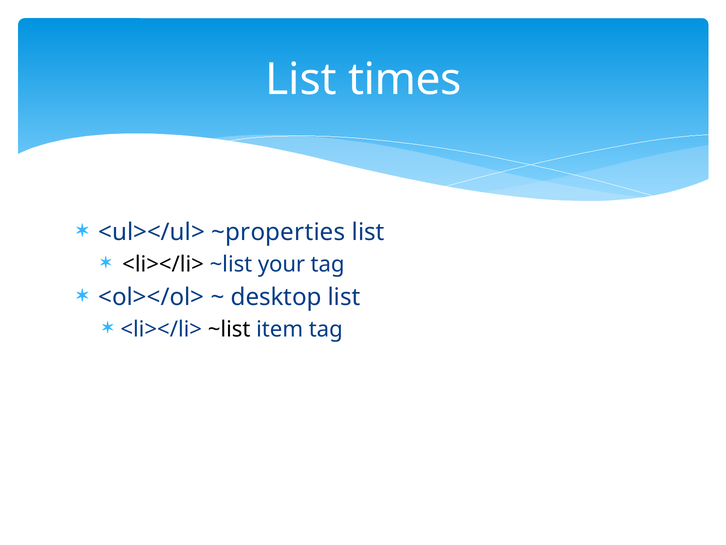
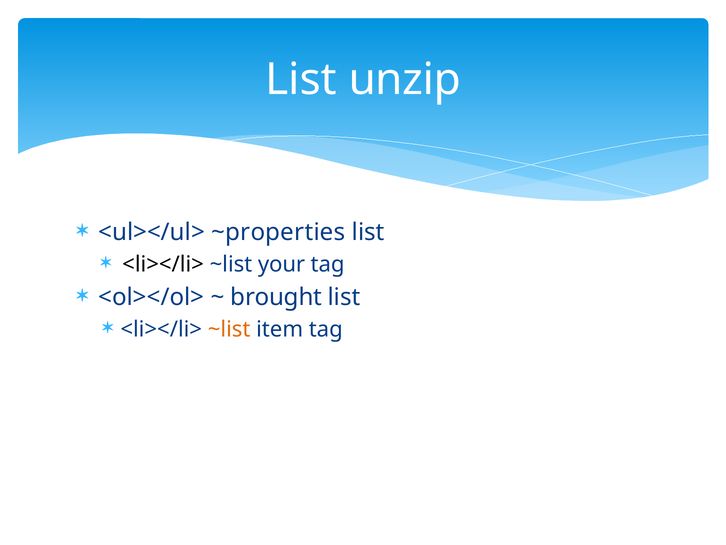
times: times -> unzip (405, 80)
desktop: desktop -> brought (276, 297)
~list colour: black -> orange (229, 329)
